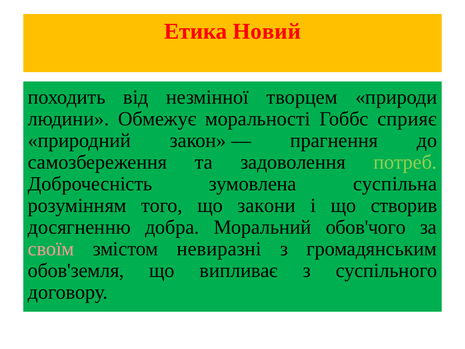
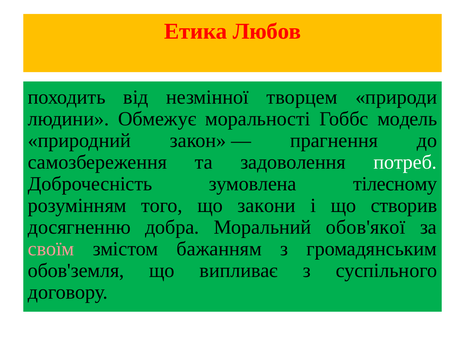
Новий: Новий -> Любов (267, 31)
сприяє: сприяє -> модель (407, 119)
потреб colour: light green -> white (405, 162)
суспільна: суспільна -> тілесному (395, 184)
обов'чого: обов'чого -> обов'якої (366, 227)
невиразні: невиразні -> бажанням (219, 249)
